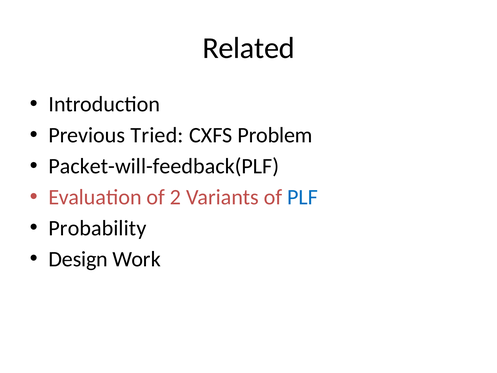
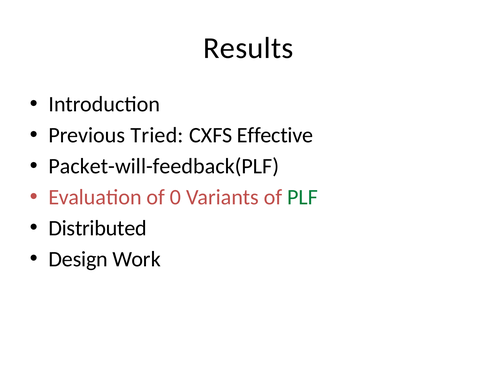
Related: Related -> Results (248, 48)
Problem: Problem -> Effective (275, 135)
2: 2 -> 0 (176, 197)
PLF colour: blue -> green (303, 197)
Probability: Probability -> Distributed (98, 228)
